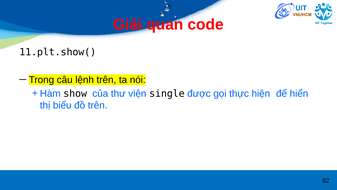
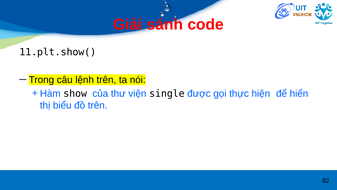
quan: quan -> sánh (165, 24)
